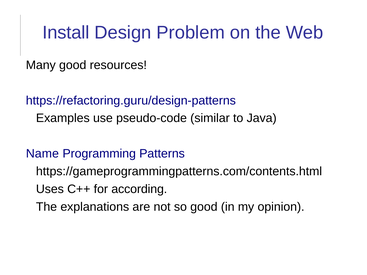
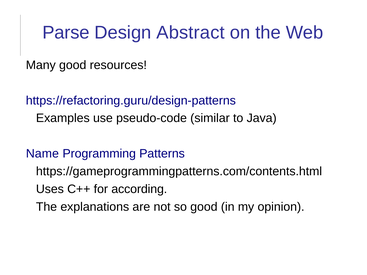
Install: Install -> Parse (66, 33)
Problem: Problem -> Abstract (191, 33)
